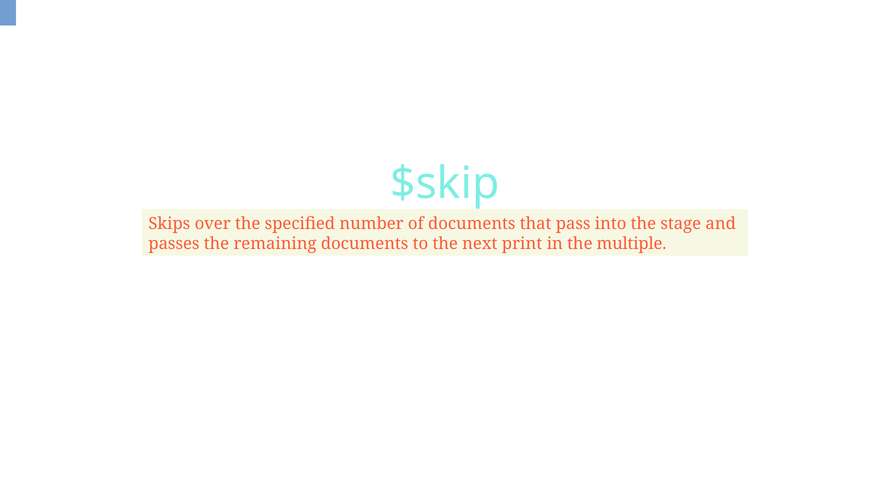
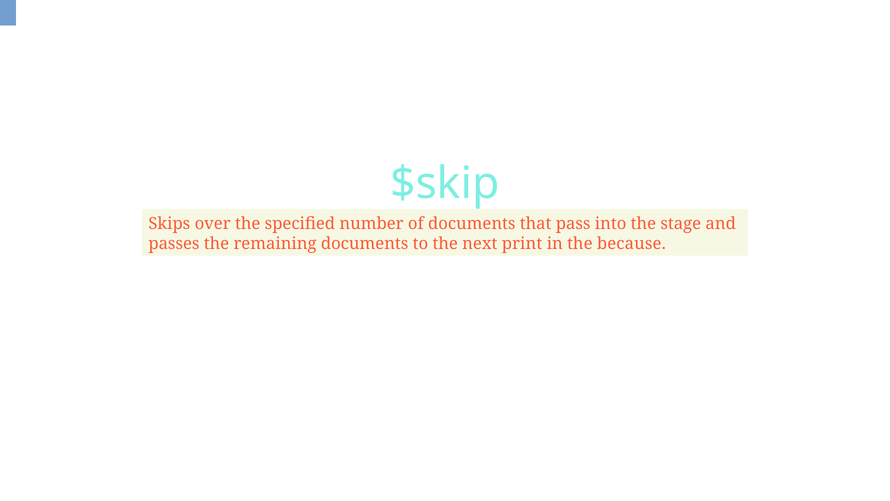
multiple: multiple -> because (631, 243)
